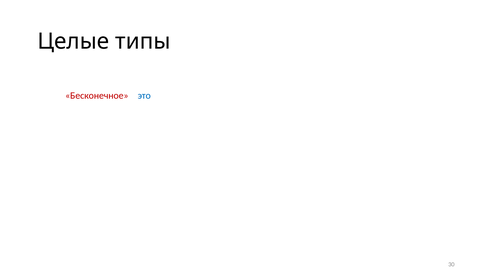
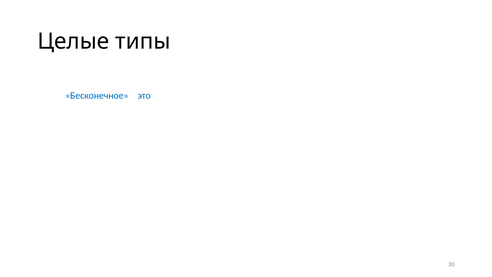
Бесконечное colour: red -> blue (97, 95)
